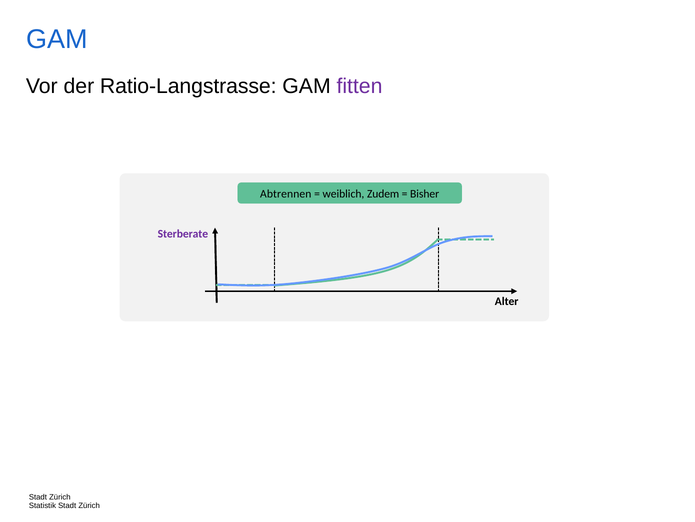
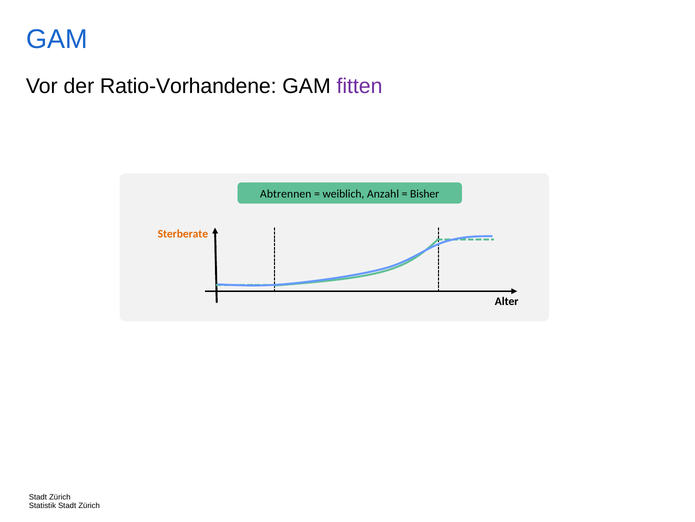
Ratio-Langstrasse: Ratio-Langstrasse -> Ratio-Vorhandene (188, 86)
Zudem: Zudem -> Anzahl (383, 194)
Sterberate colour: purple -> orange (183, 234)
